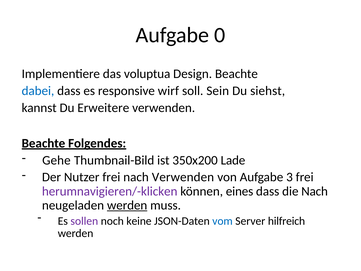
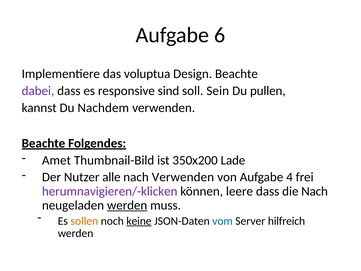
0: 0 -> 6 (220, 35)
dabei colour: blue -> purple (38, 91)
wirf: wirf -> sind (169, 91)
siehst: siehst -> pullen (268, 91)
Erweitere: Erweitere -> Nachdem (103, 108)
Gehe: Gehe -> Amet (56, 160)
Nutzer frei: frei -> alle (111, 177)
3: 3 -> 4 (289, 177)
eines: eines -> leere (239, 191)
sollen colour: purple -> orange (84, 221)
keine underline: none -> present (139, 221)
